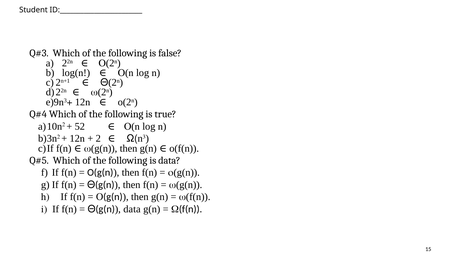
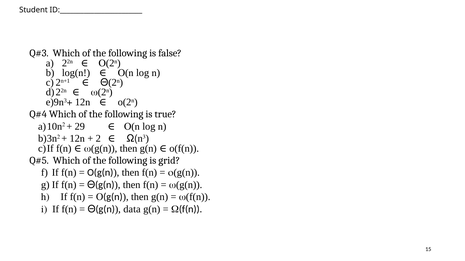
52: 52 -> 29 (80, 127)
is data: data -> grid (169, 161)
